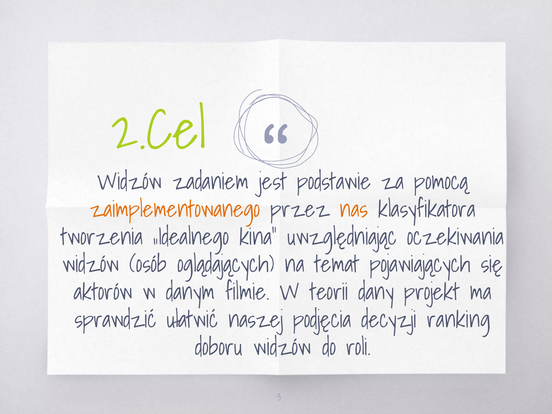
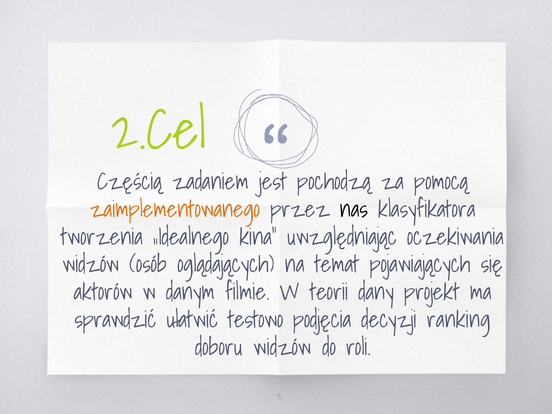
Widzów: Widzów -> Częścią (130, 182)
podstawie: podstawie -> pochodzą (334, 182)
nas colour: orange -> black (354, 210)
naszej: naszej -> testowo (256, 320)
